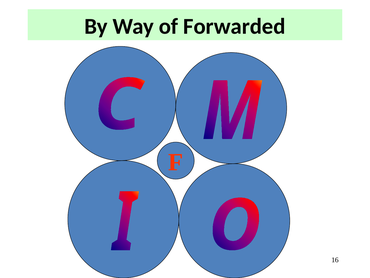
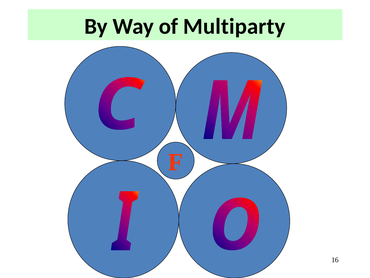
Forwarded: Forwarded -> Multiparty (234, 26)
